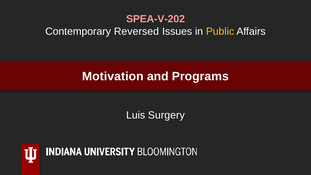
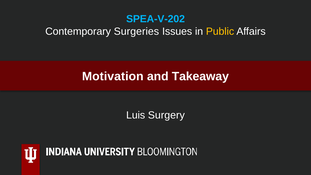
SPEA-V-202 colour: pink -> light blue (156, 19)
Reversed: Reversed -> Surgeries (136, 31)
Programs: Programs -> Takeaway (200, 76)
